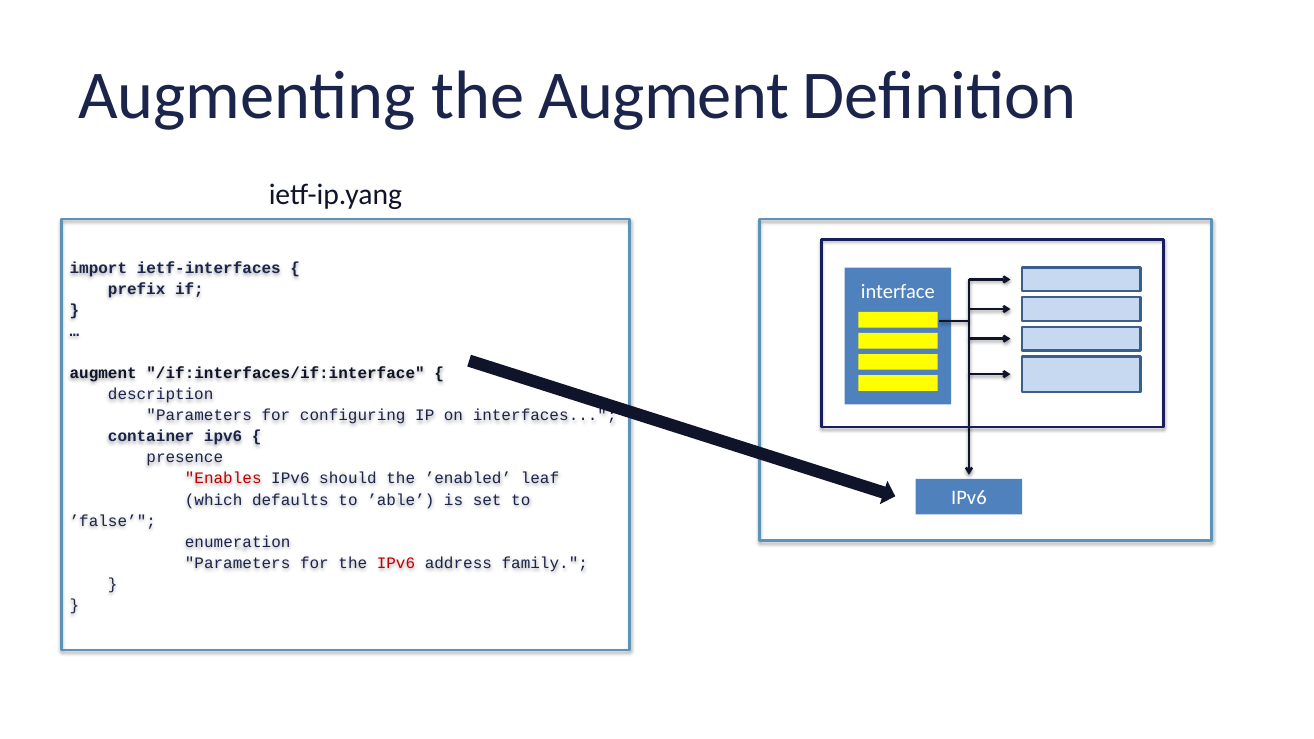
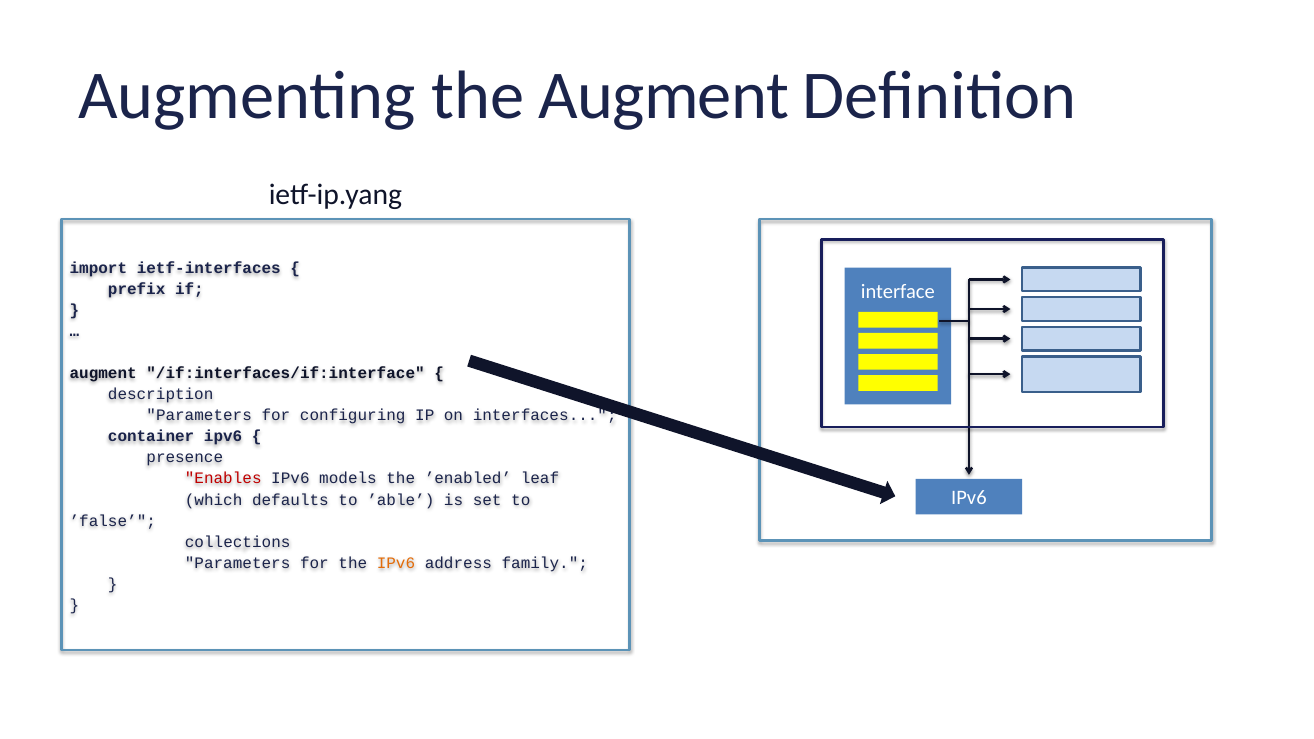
should: should -> models (348, 479)
enumeration: enumeration -> collections (238, 542)
IPv6 colour: red -> orange (396, 563)
